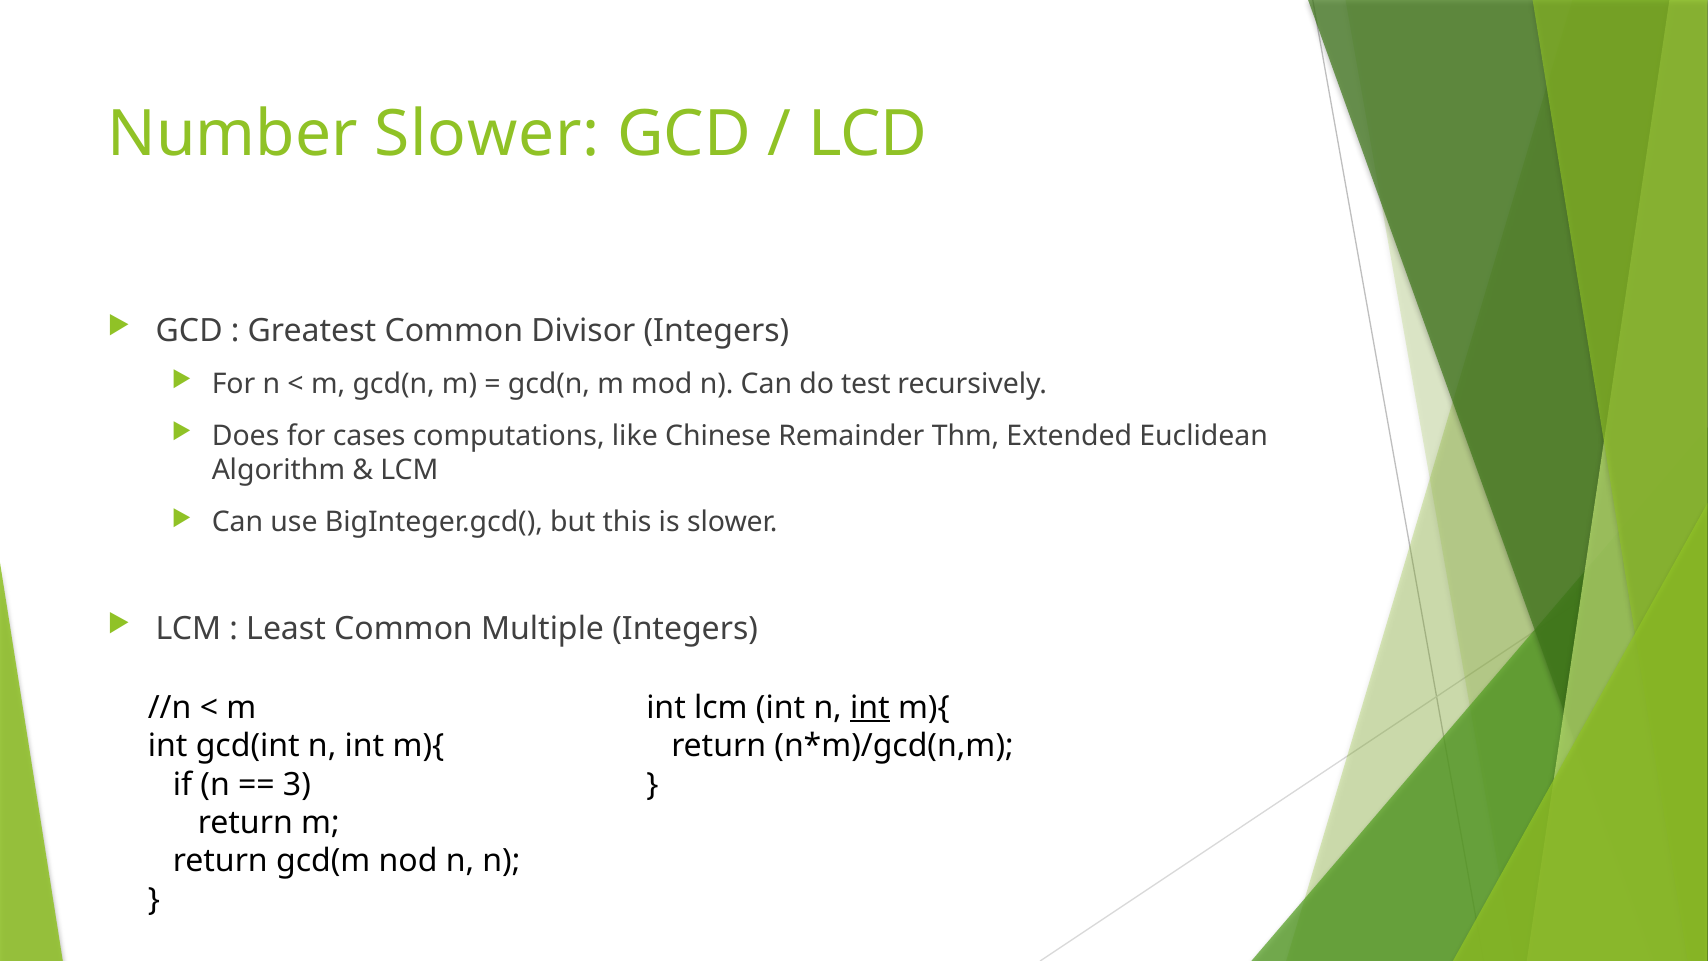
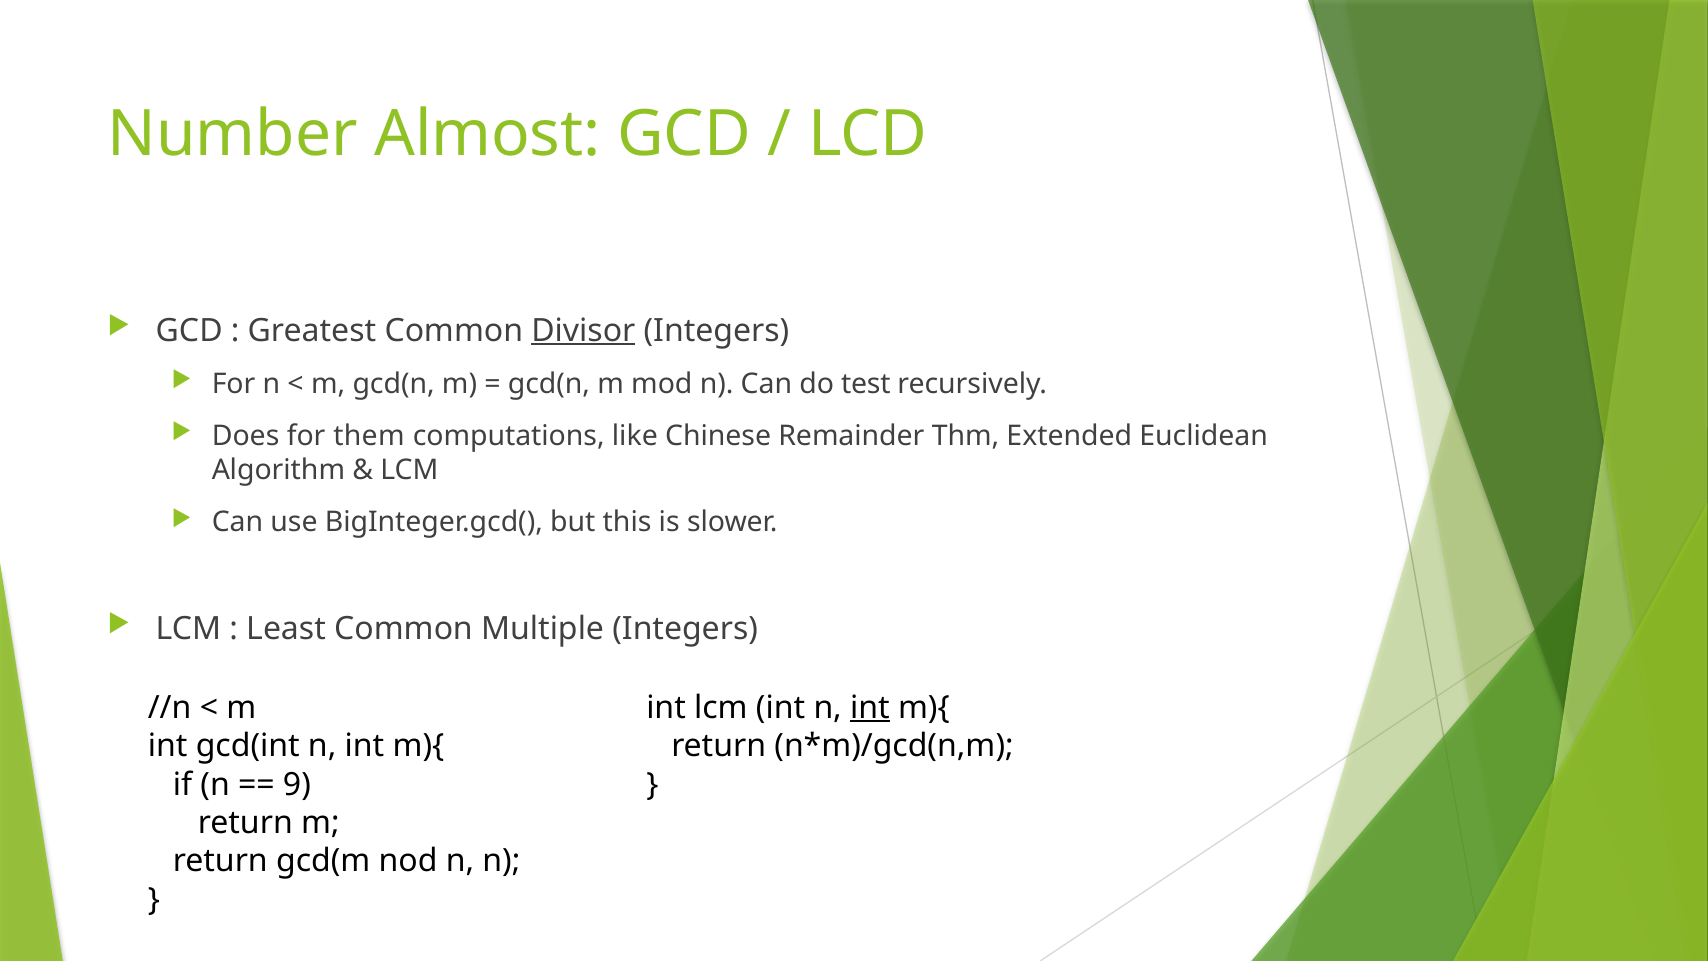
Number Slower: Slower -> Almost (487, 135)
Divisor underline: none -> present (583, 331)
cases: cases -> them (369, 436)
3: 3 -> 9 (297, 784)
